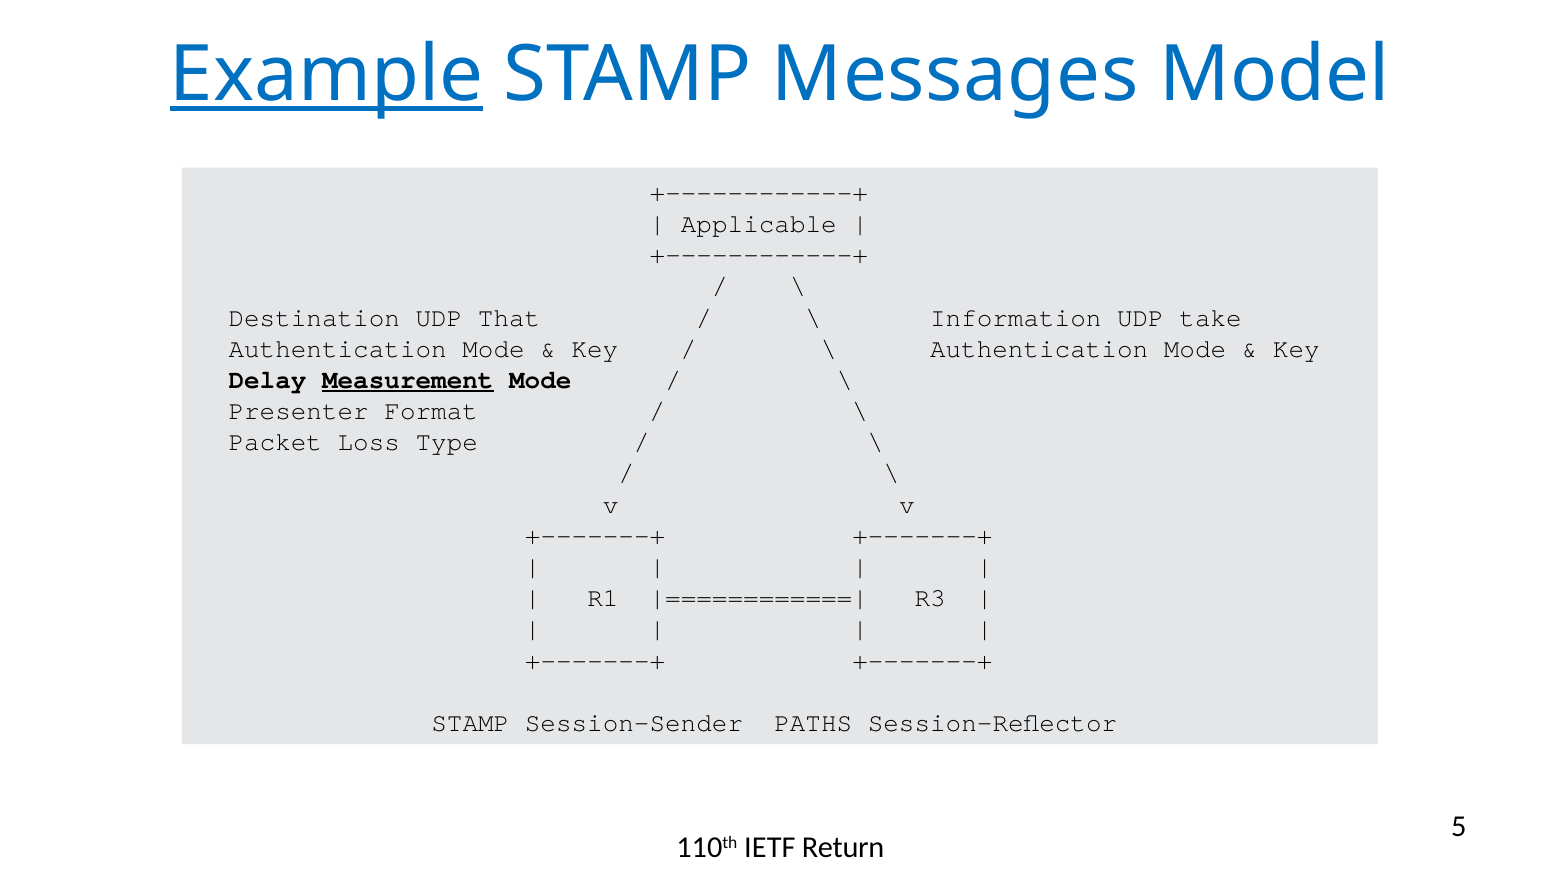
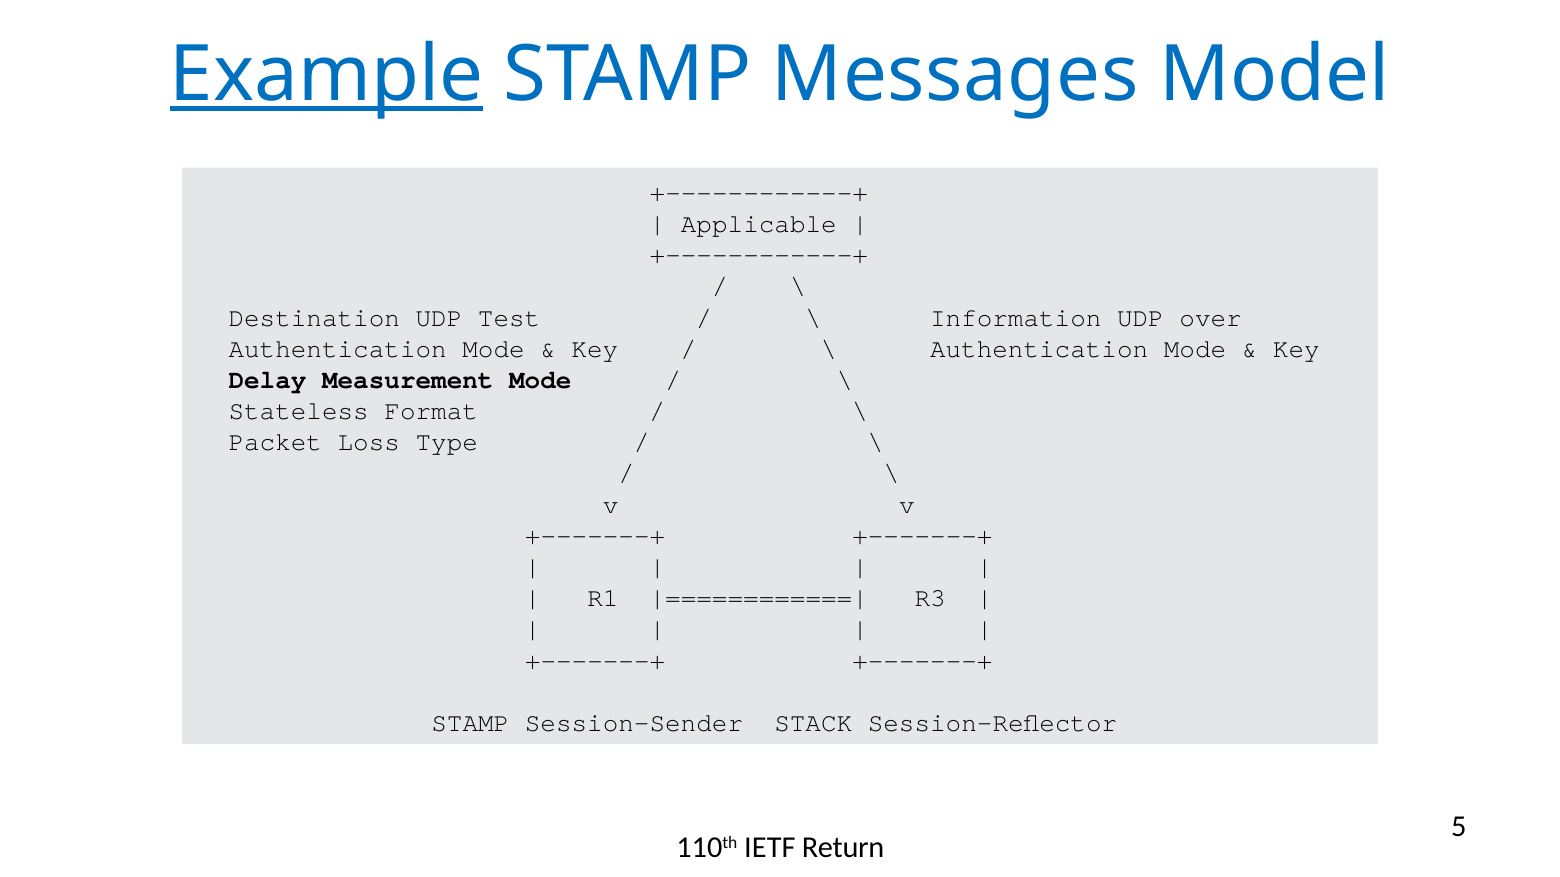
That: That -> Test (509, 318)
take: take -> over (1211, 318)
Measurement underline: present -> none (408, 380)
Presenter: Presenter -> Stateless (299, 411)
PATHS: PATHS -> STACK (813, 723)
